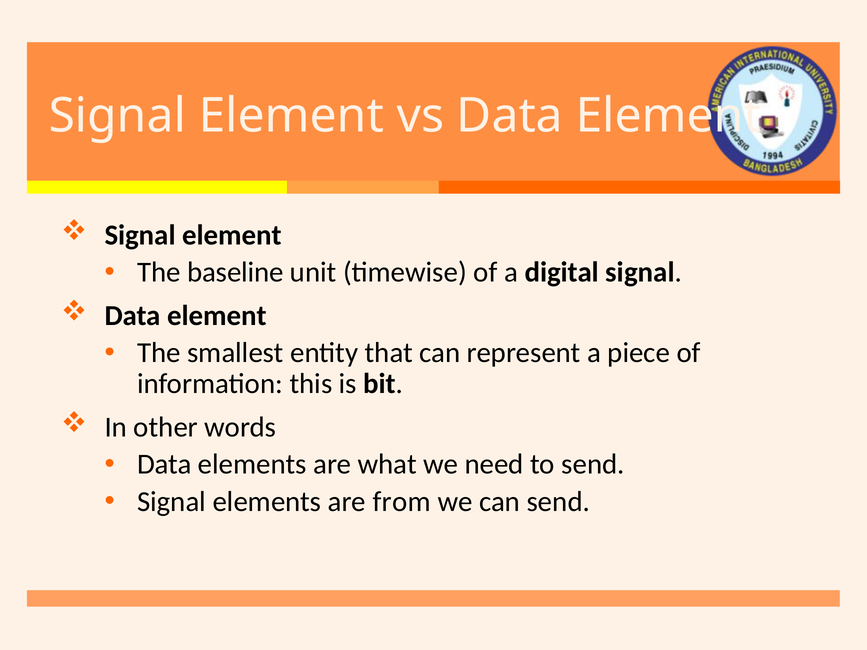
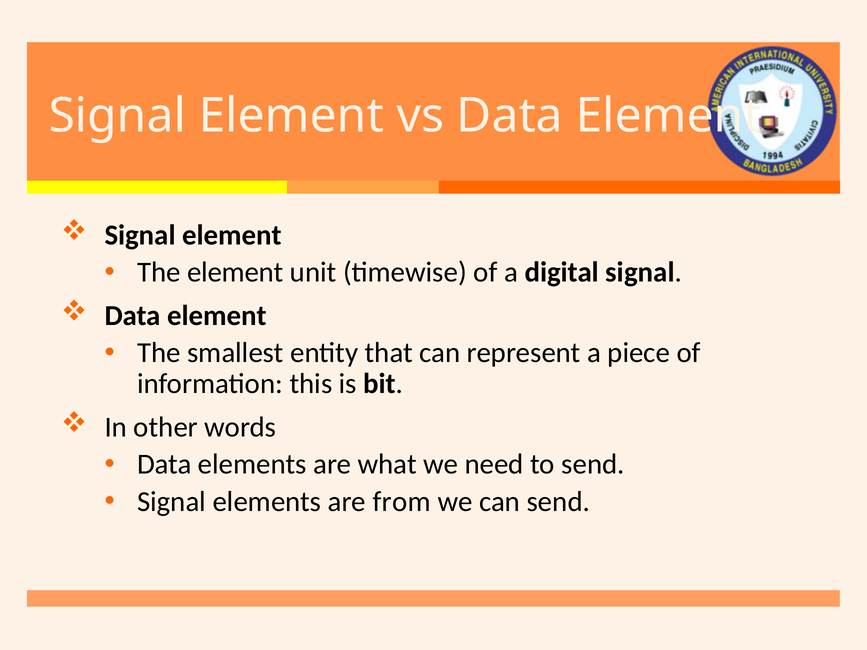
The baseline: baseline -> element (235, 272)
